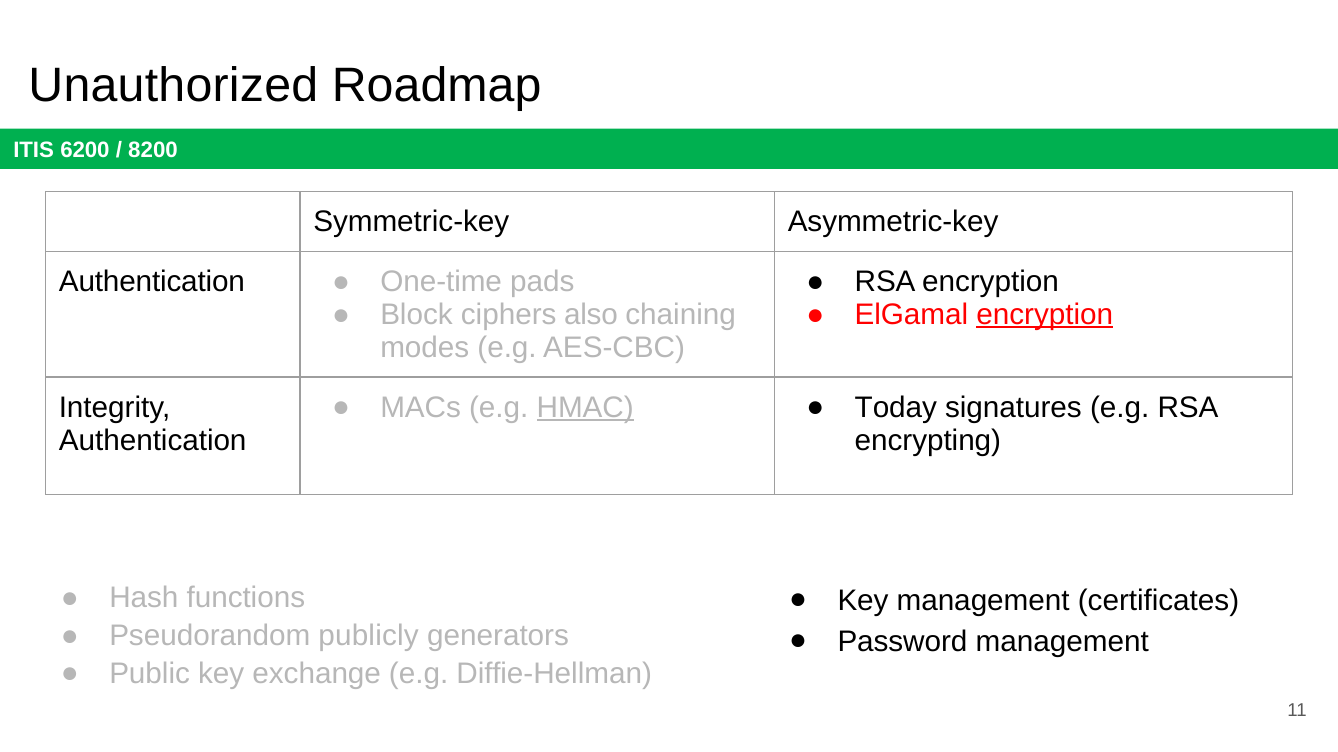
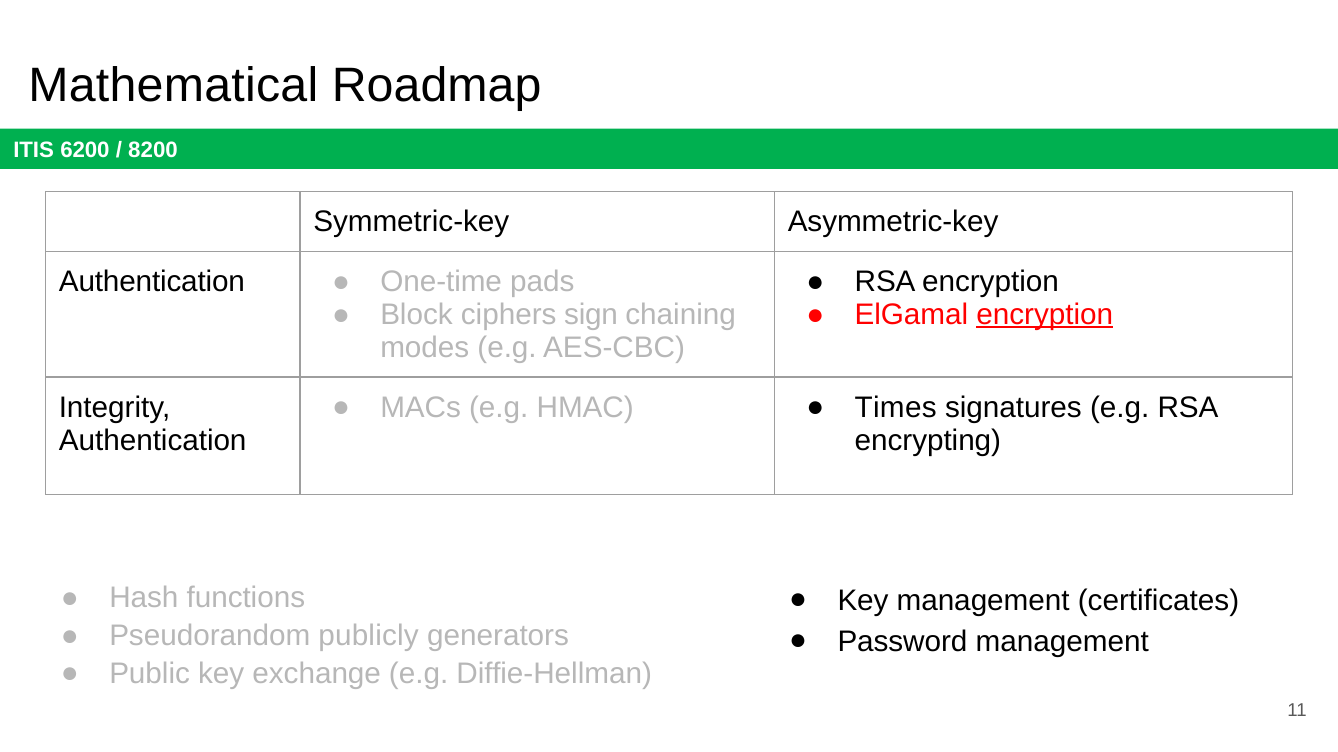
Unauthorized: Unauthorized -> Mathematical (173, 85)
also: also -> sign (591, 315)
HMAC underline: present -> none (585, 408)
Today: Today -> Times (896, 408)
